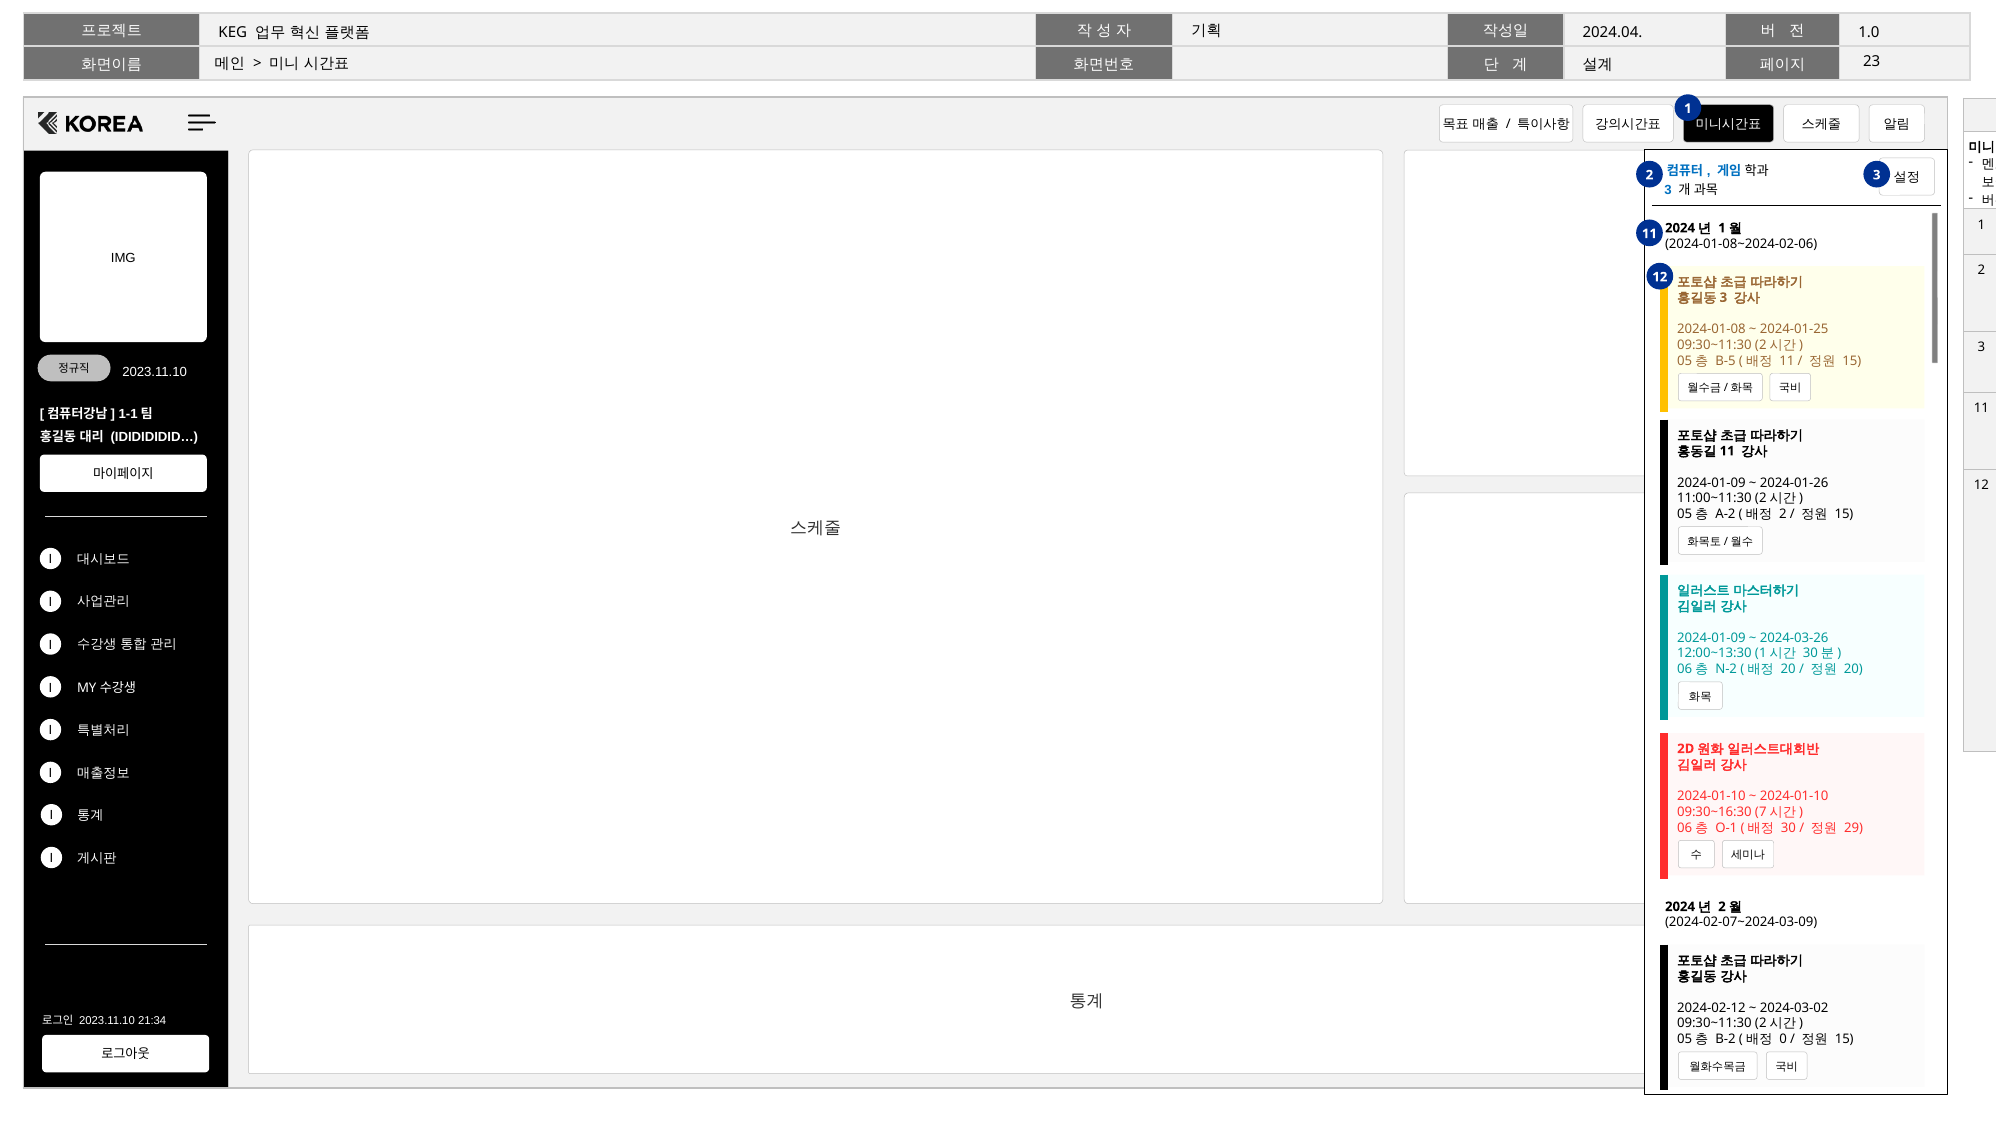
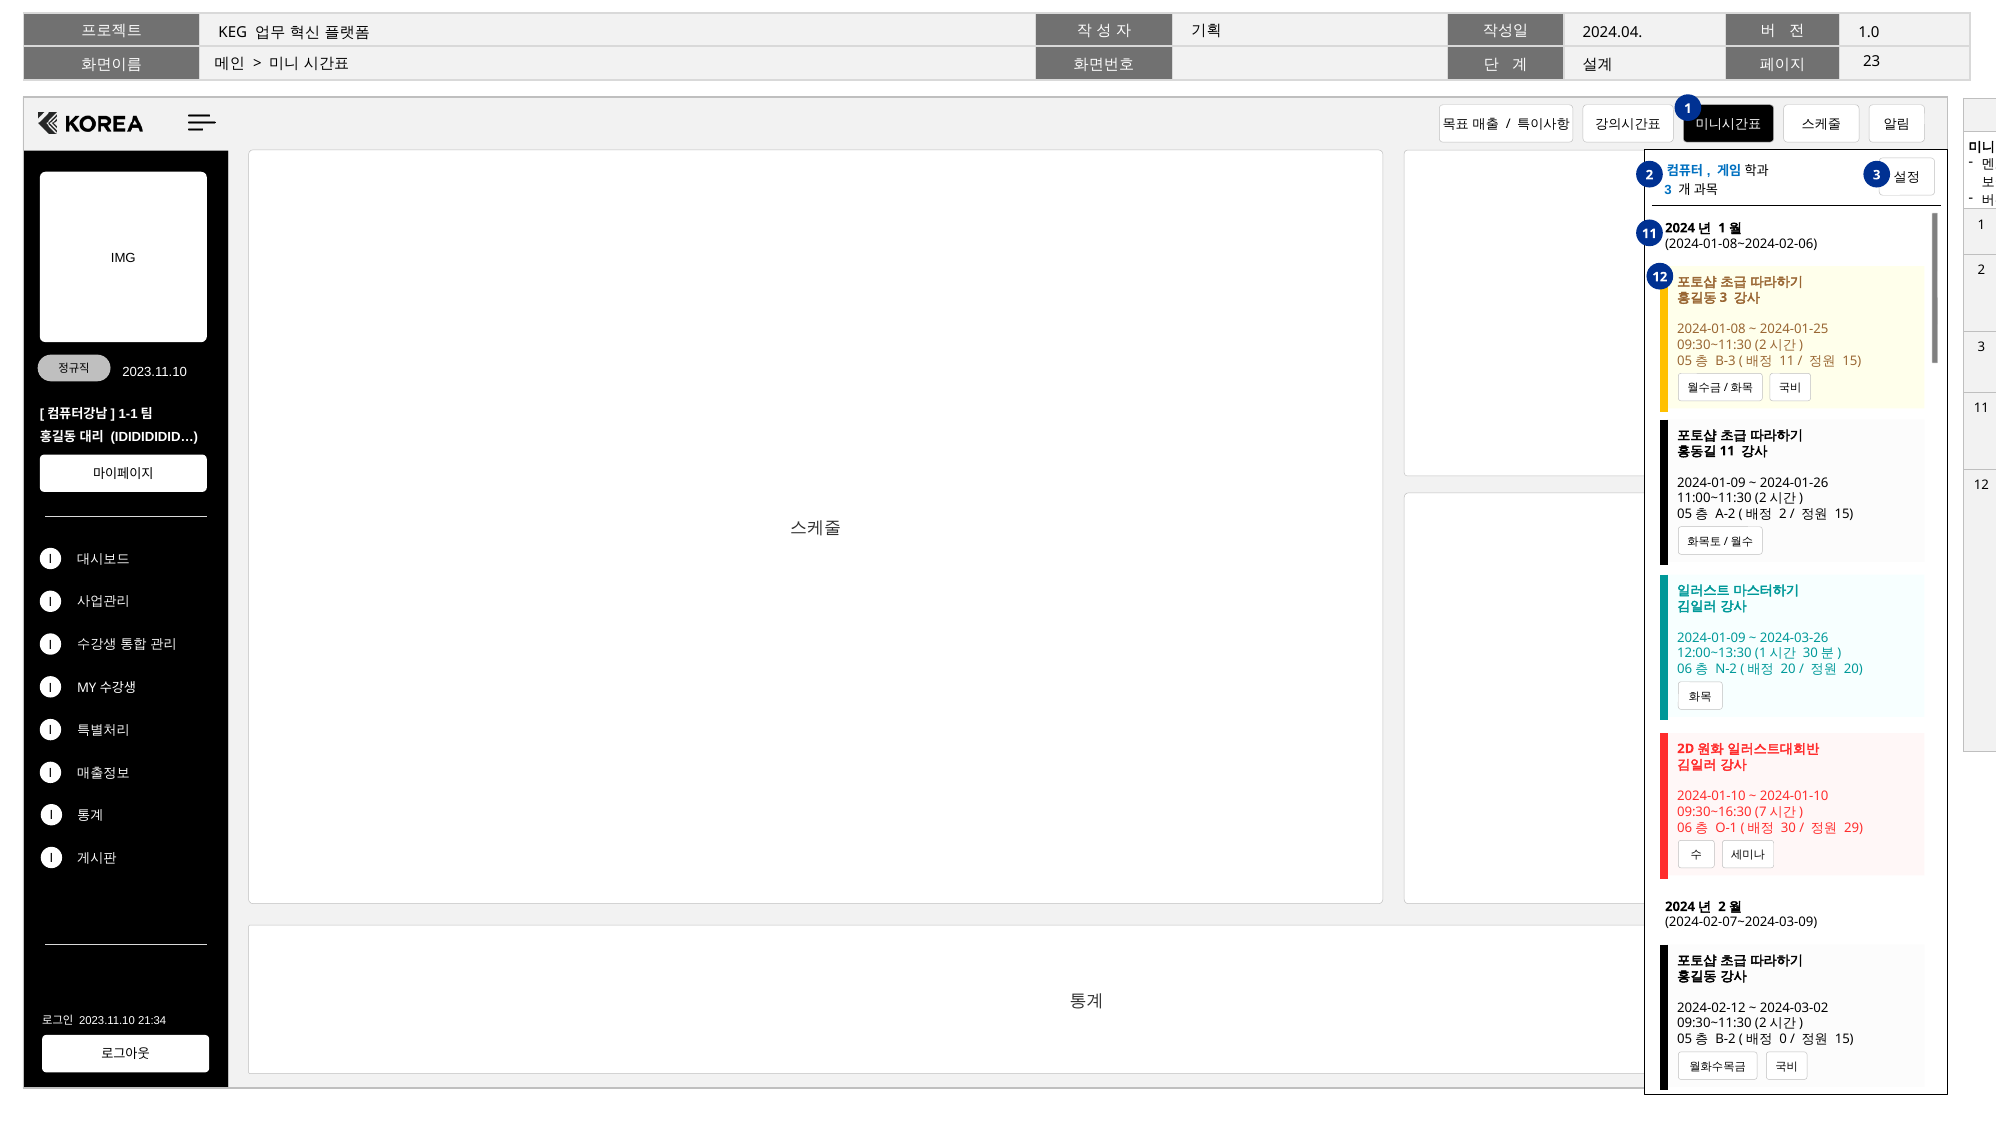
B-5: B-5 -> B-3 (1726, 361)
